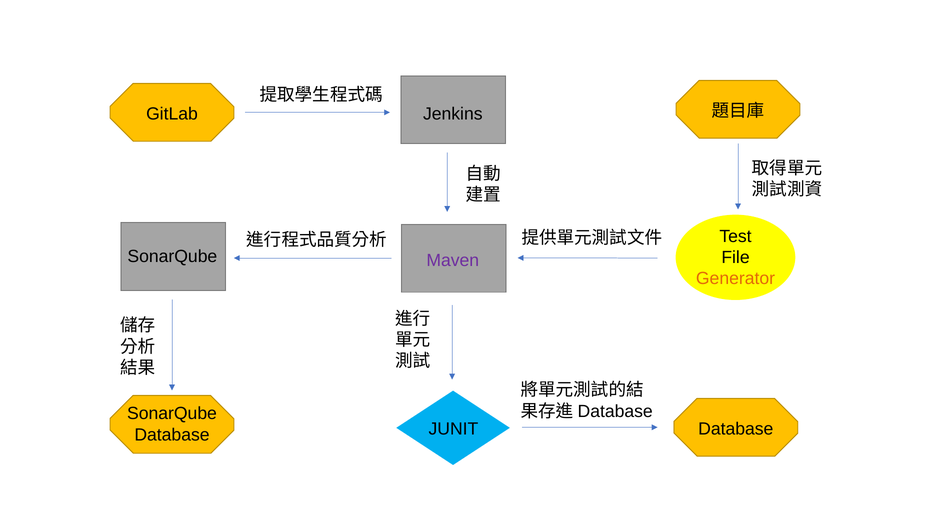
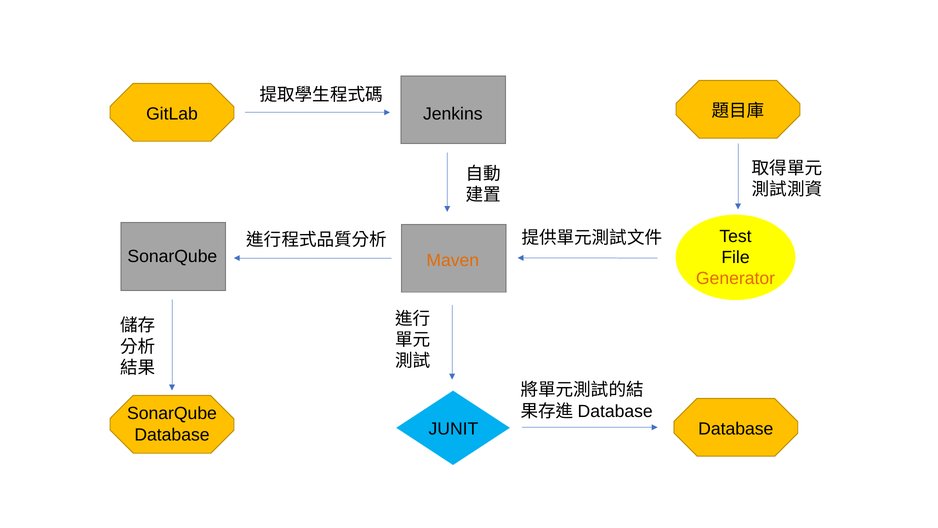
Maven colour: purple -> orange (453, 260)
